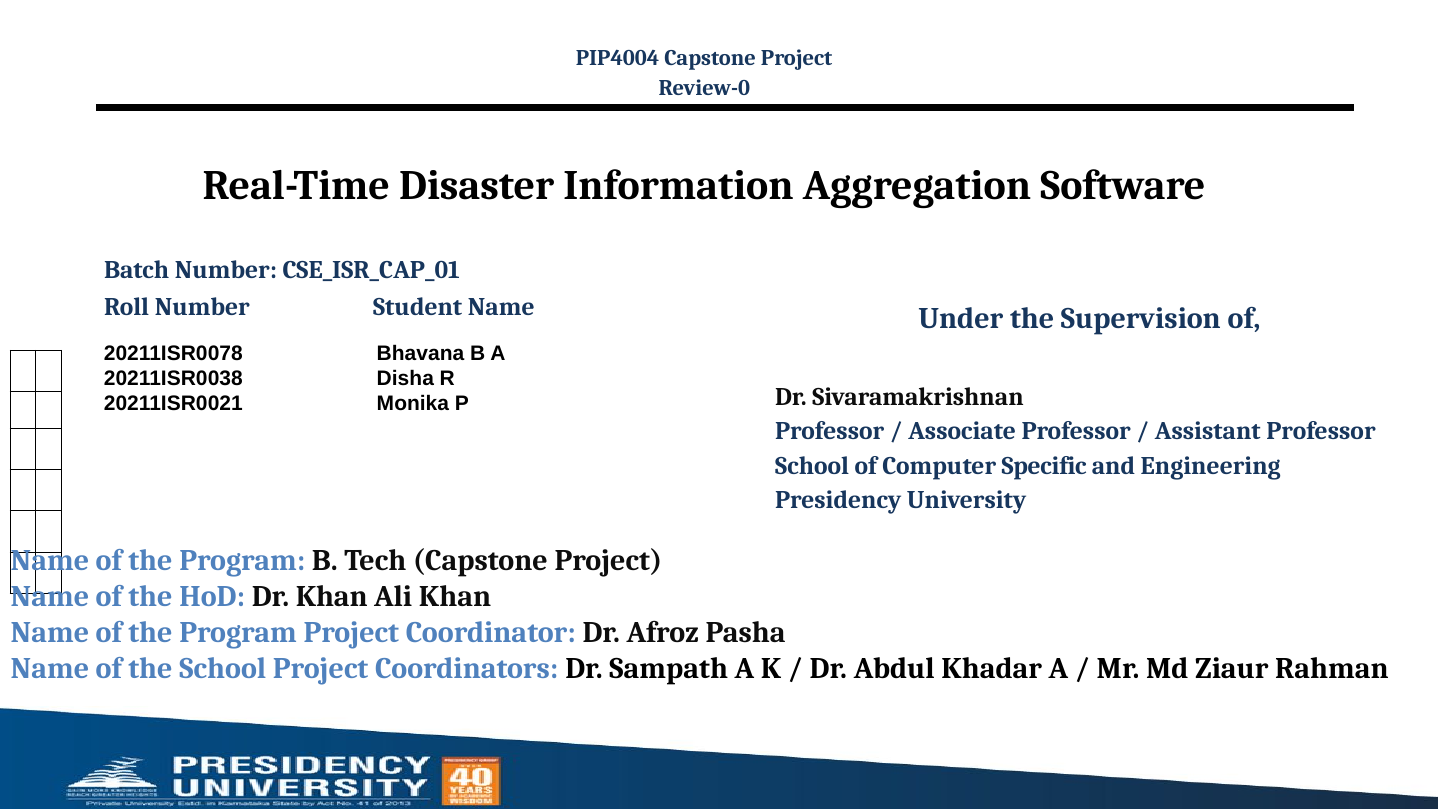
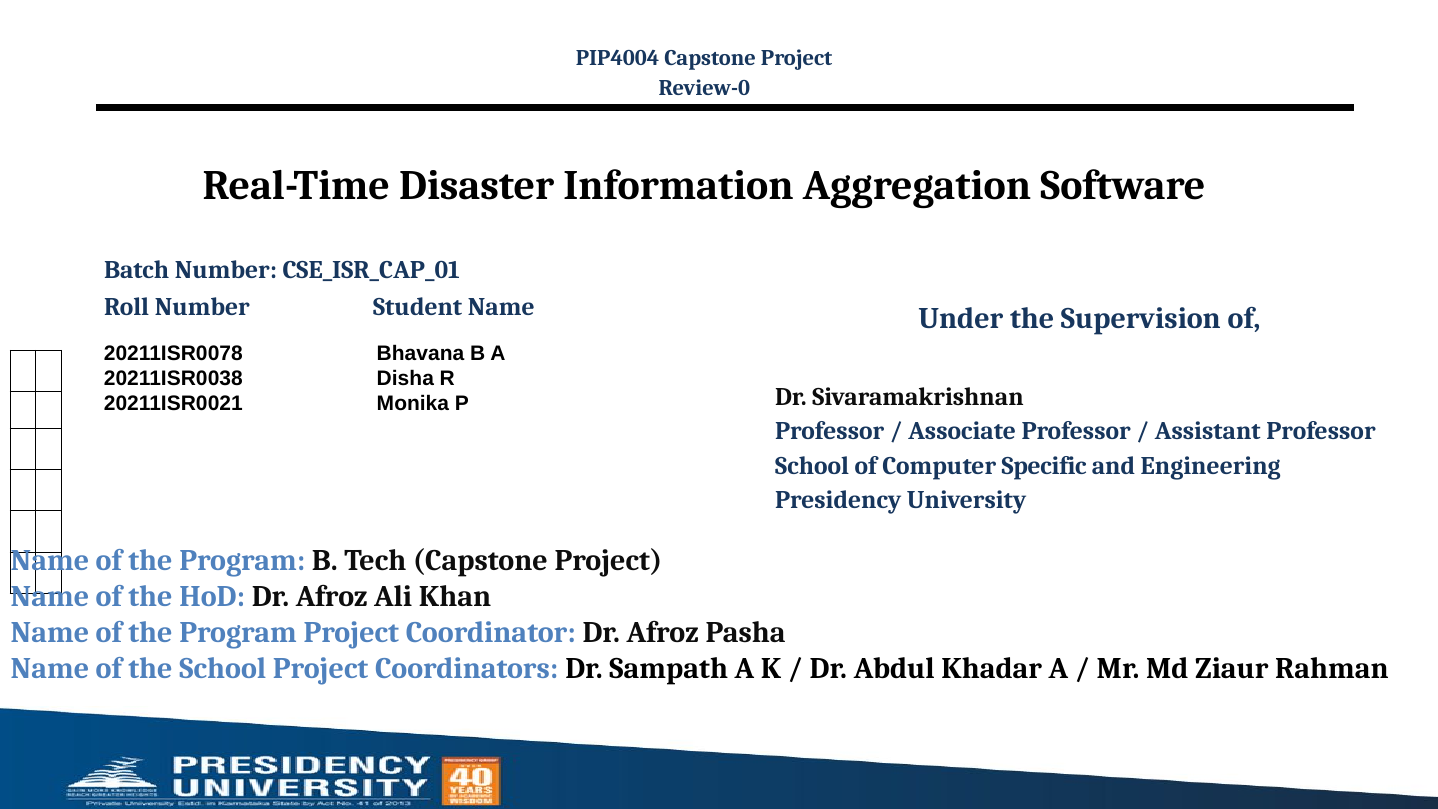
HoD Dr Khan: Khan -> Afroz (332, 596)
